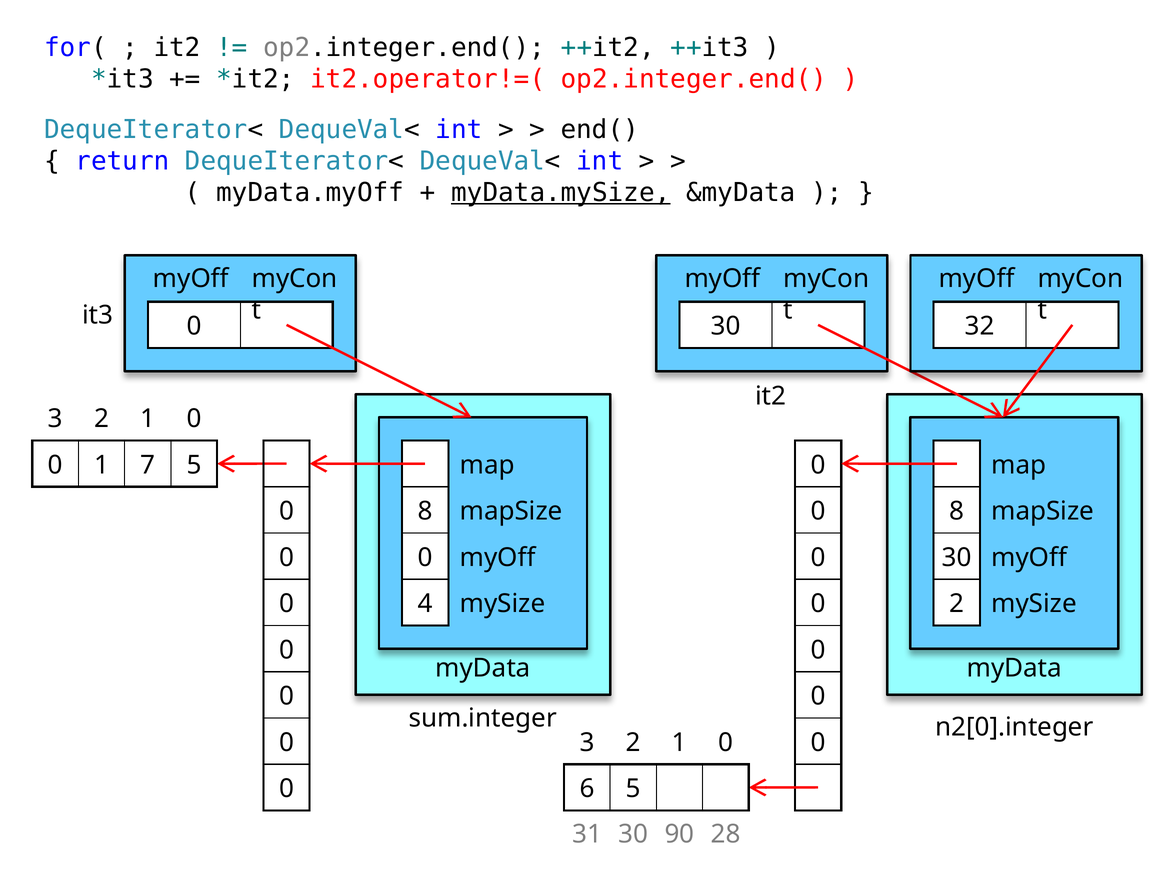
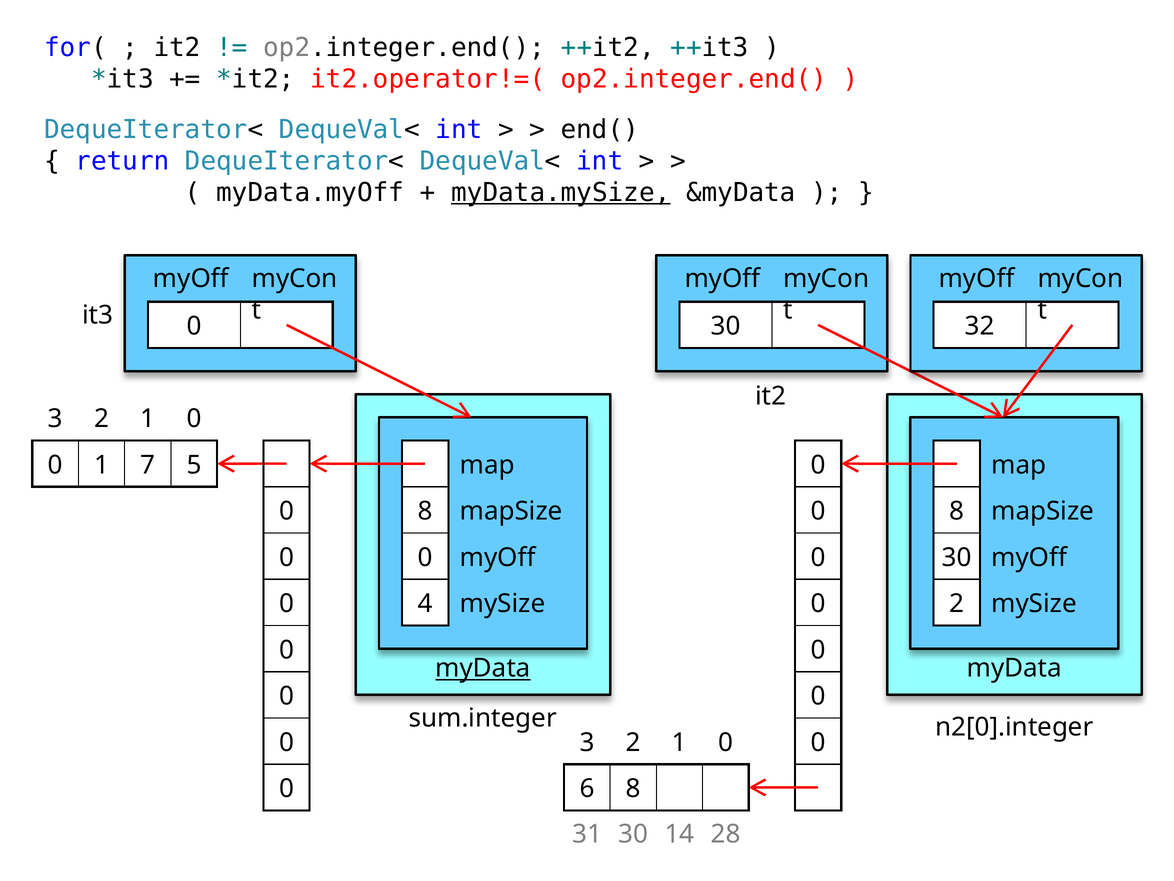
myData underline: none -> present (483, 668)
6 5: 5 -> 8 (633, 788)
90: 90 -> 14 (680, 834)
